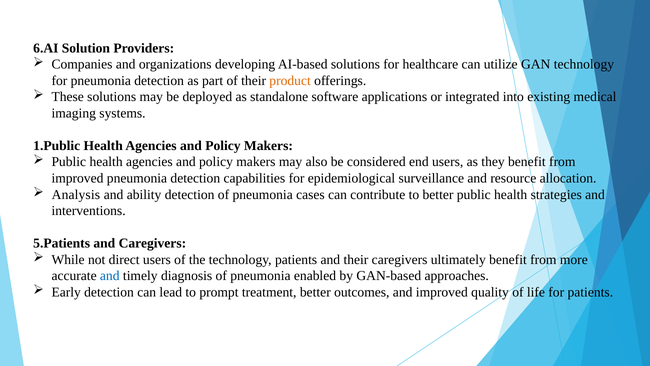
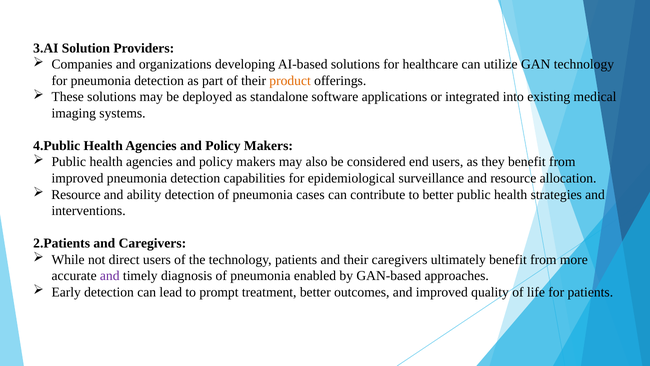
6.AI: 6.AI -> 3.AI (46, 48)
1.Public: 1.Public -> 4.Public (57, 146)
Analysis: Analysis -> Resource (76, 194)
5.Patients: 5.Patients -> 2.Patients (62, 243)
and colour: blue -> purple (110, 276)
